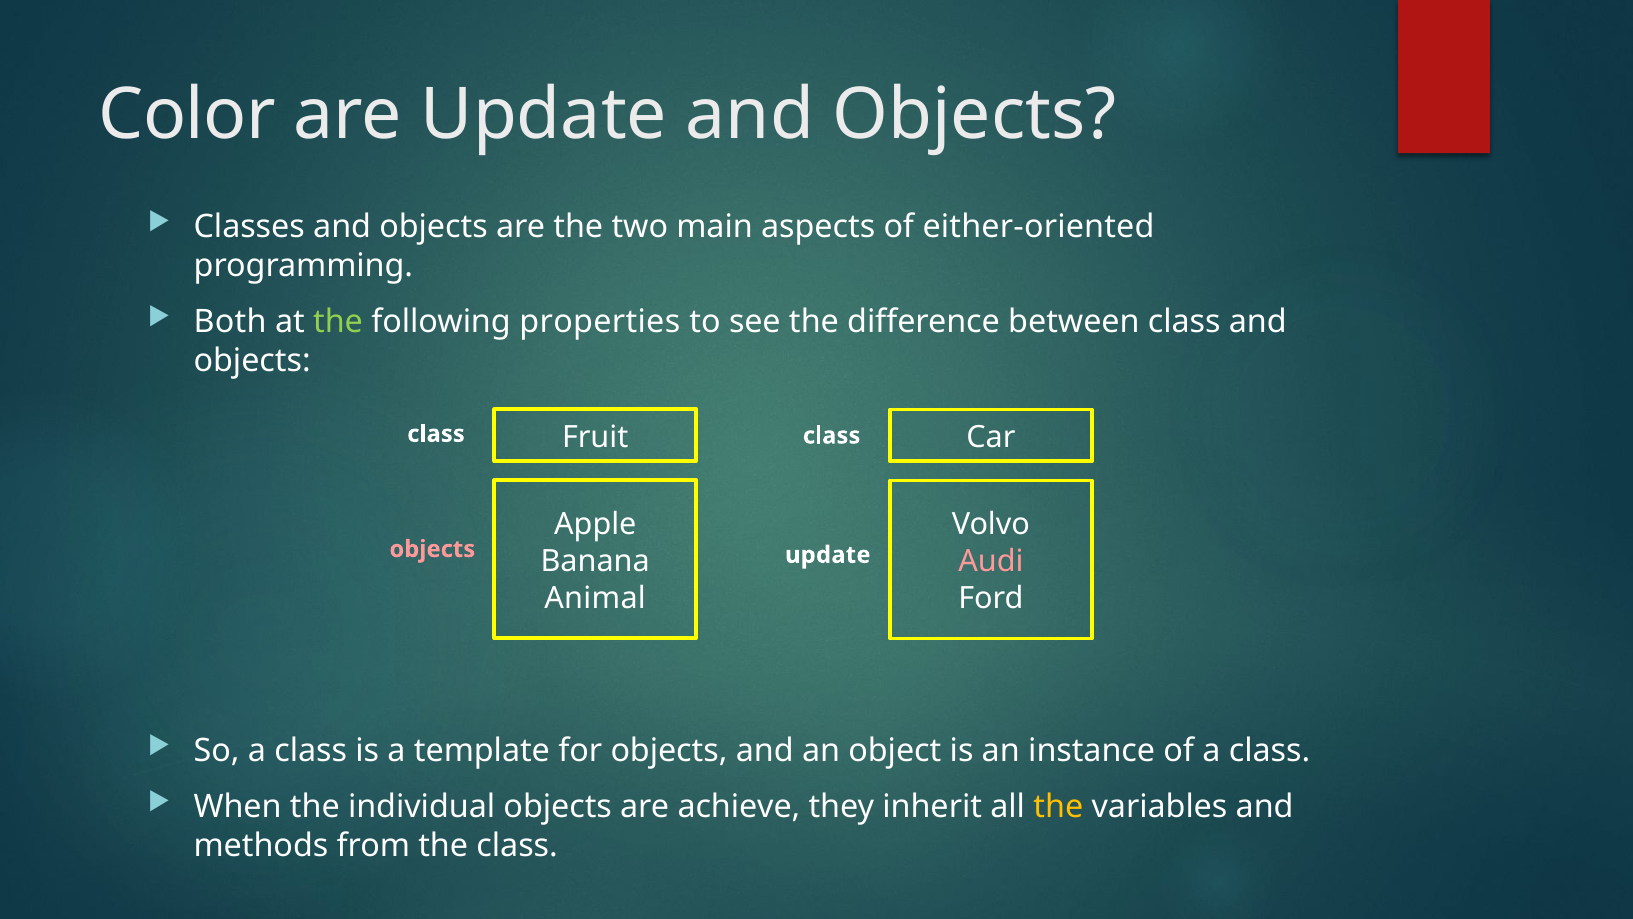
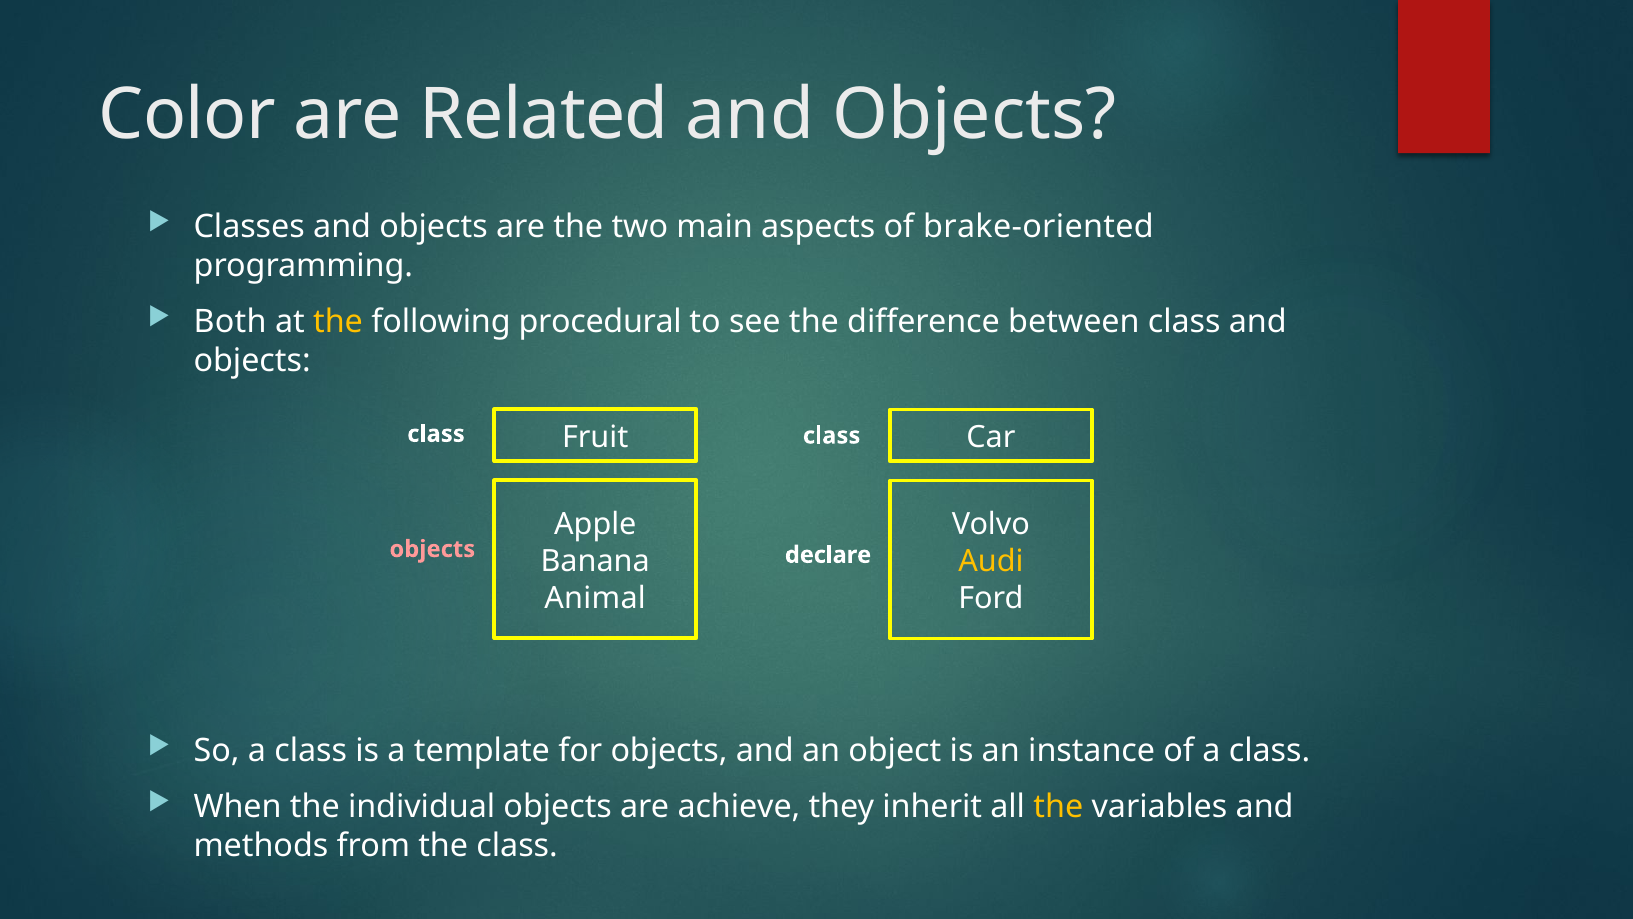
are Update: Update -> Related (544, 115)
either-oriented: either-oriented -> brake-oriented (1038, 227)
the colour: light green -> yellow (338, 321)
properties: properties -> procedural (600, 321)
update: update -> declare (828, 555)
Audi colour: pink -> yellow (991, 561)
